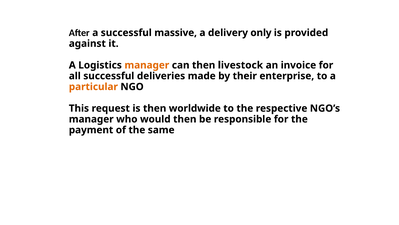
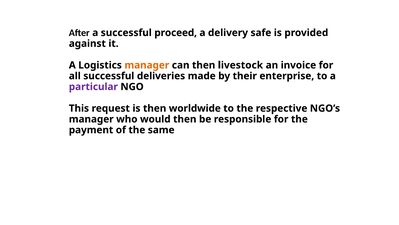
massive: massive -> proceed (176, 33)
only: only -> safe (261, 33)
particular colour: orange -> purple (93, 87)
